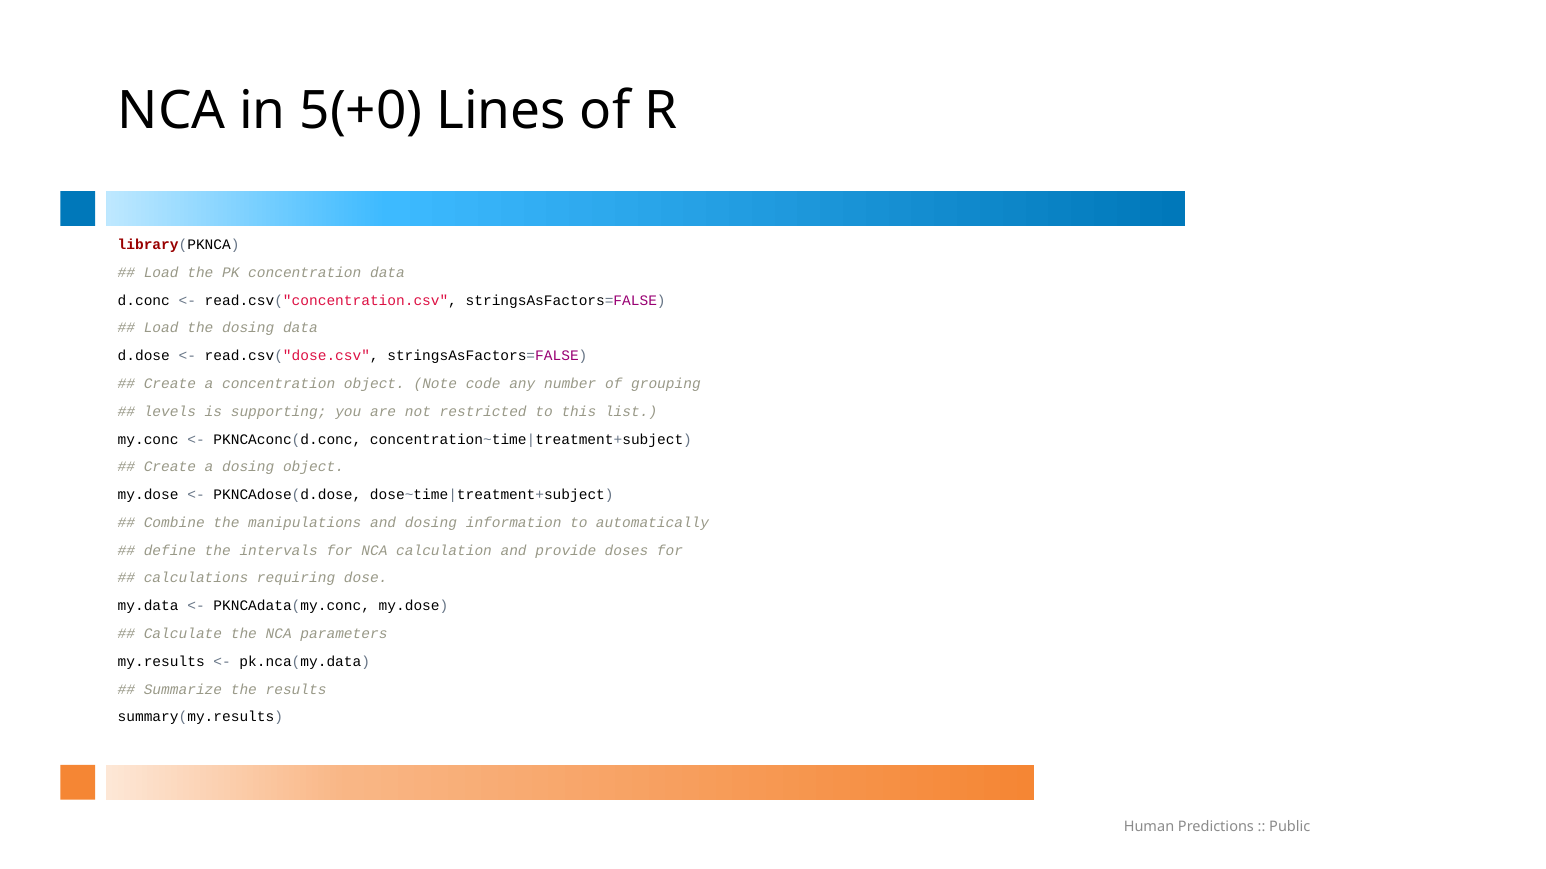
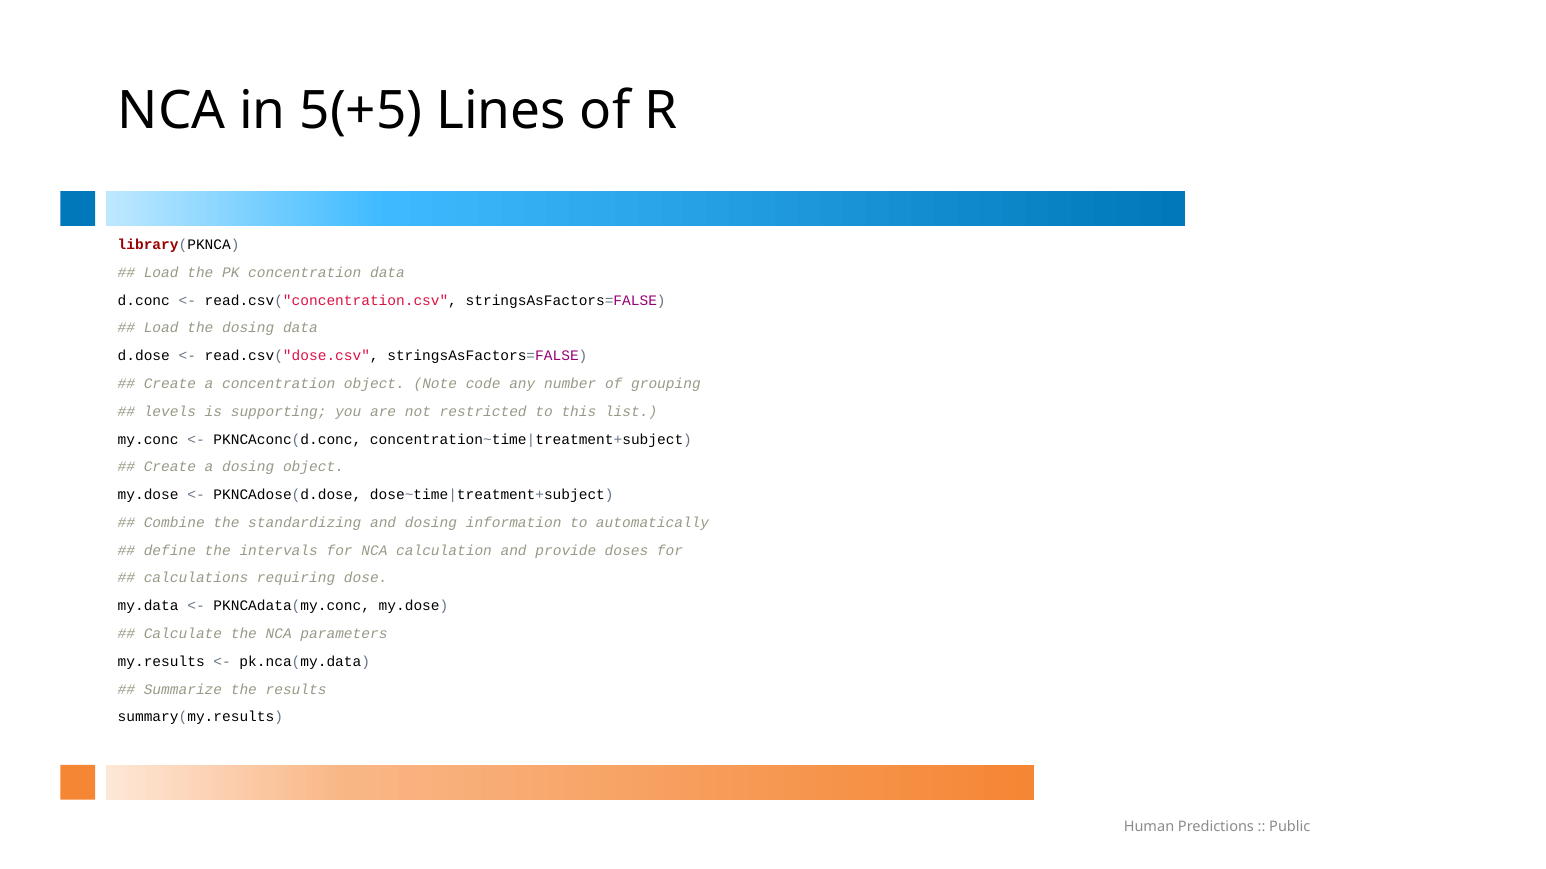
5(+0: 5(+0 -> 5(+5 (361, 111)
manipulations: manipulations -> standardizing (305, 523)
